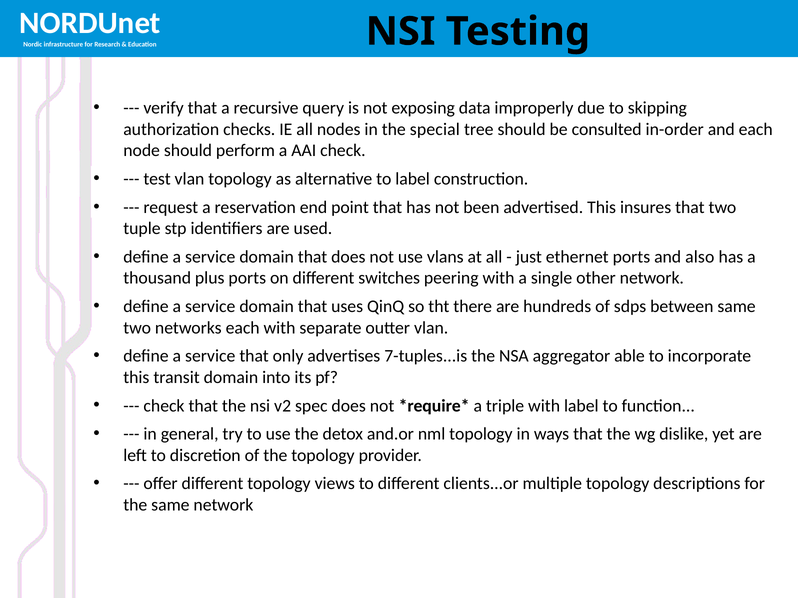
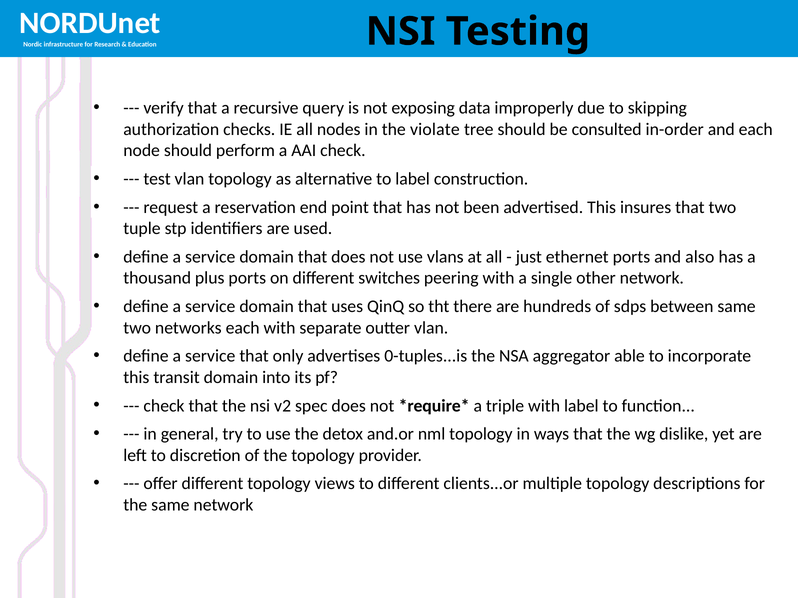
special: special -> violate (435, 129)
7-tuples...is: 7-tuples...is -> 0-tuples...is (426, 356)
